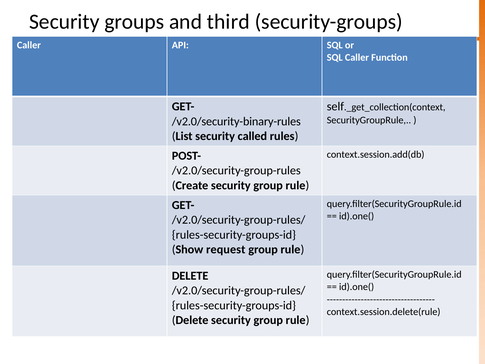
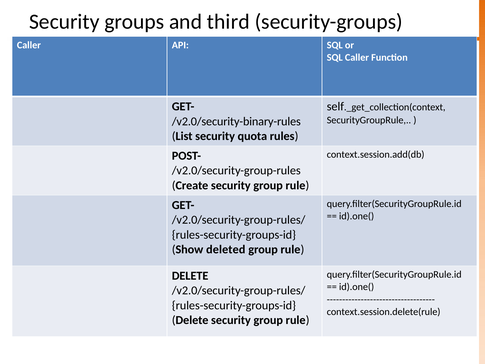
called: called -> quota (252, 136)
request: request -> deleted (226, 249)
